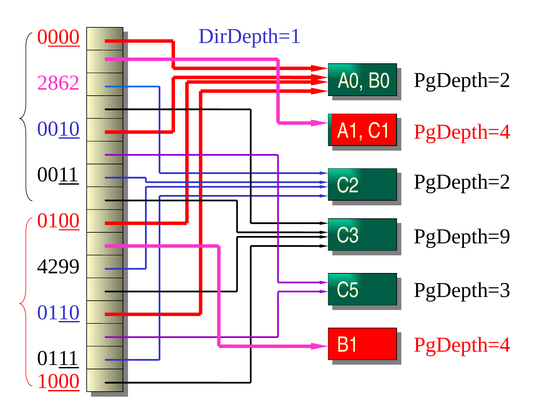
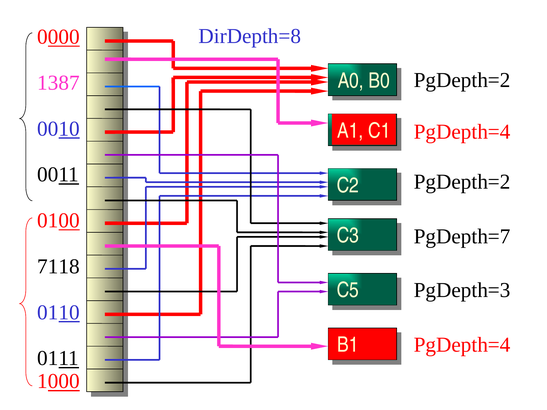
DirDepth=1: DirDepth=1 -> DirDepth=8 (250, 36)
2862: 2862 -> 1387 (59, 83)
PgDepth=9: PgDepth=9 -> PgDepth=7 (462, 237)
4299: 4299 -> 7118 (59, 267)
